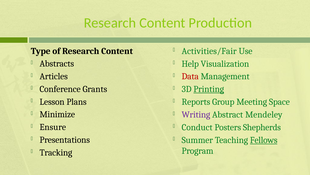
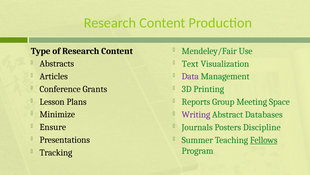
Activities/Fair: Activities/Fair -> Mendeley/Fair (209, 51)
Help: Help -> Text (190, 64)
Data colour: red -> purple (190, 76)
Printing underline: present -> none (209, 89)
Mendeley: Mendeley -> Databases (264, 114)
Conduct: Conduct -> Journals (197, 127)
Shepherds: Shepherds -> Discipline (262, 127)
